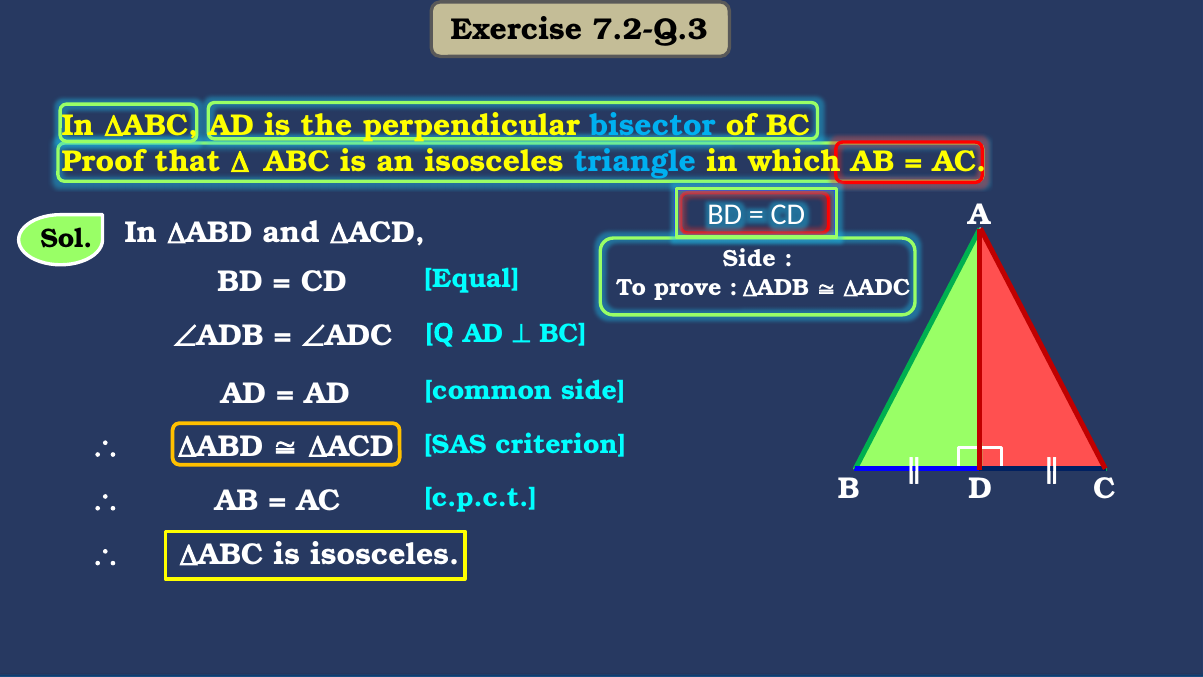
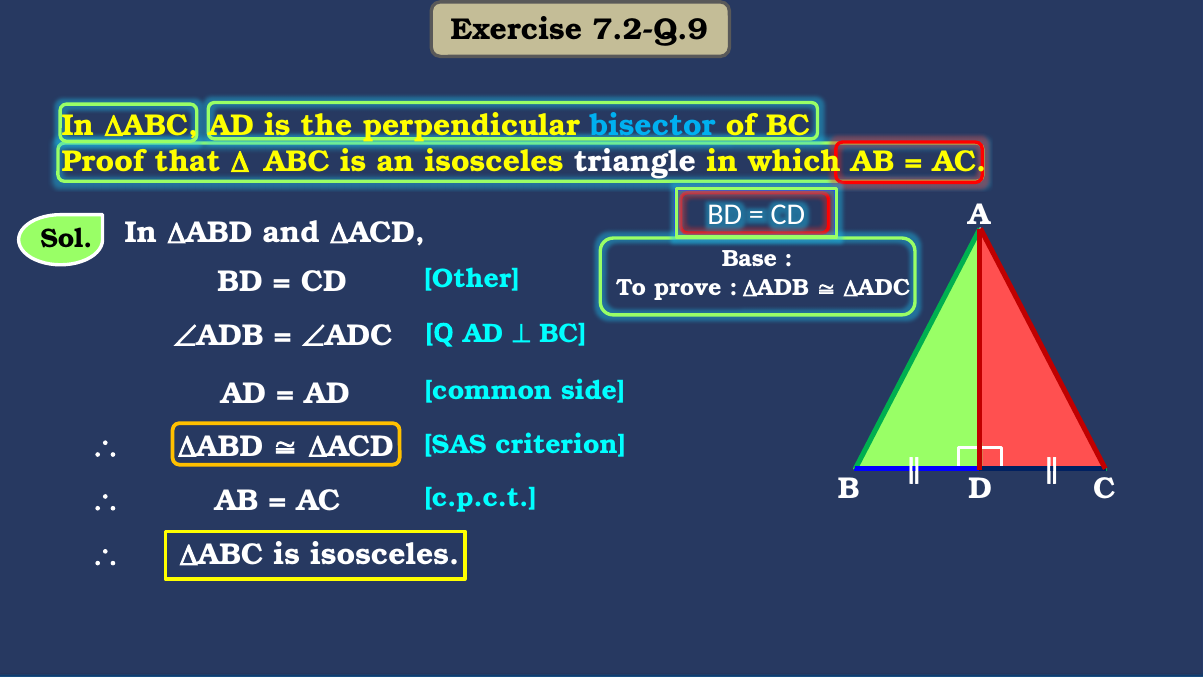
7.2-Q.3: 7.2-Q.3 -> 7.2-Q.9 (650, 30)
triangle colour: light blue -> white (635, 162)
Side: Side -> Base (750, 259)
Equal: Equal -> Other (472, 279)
